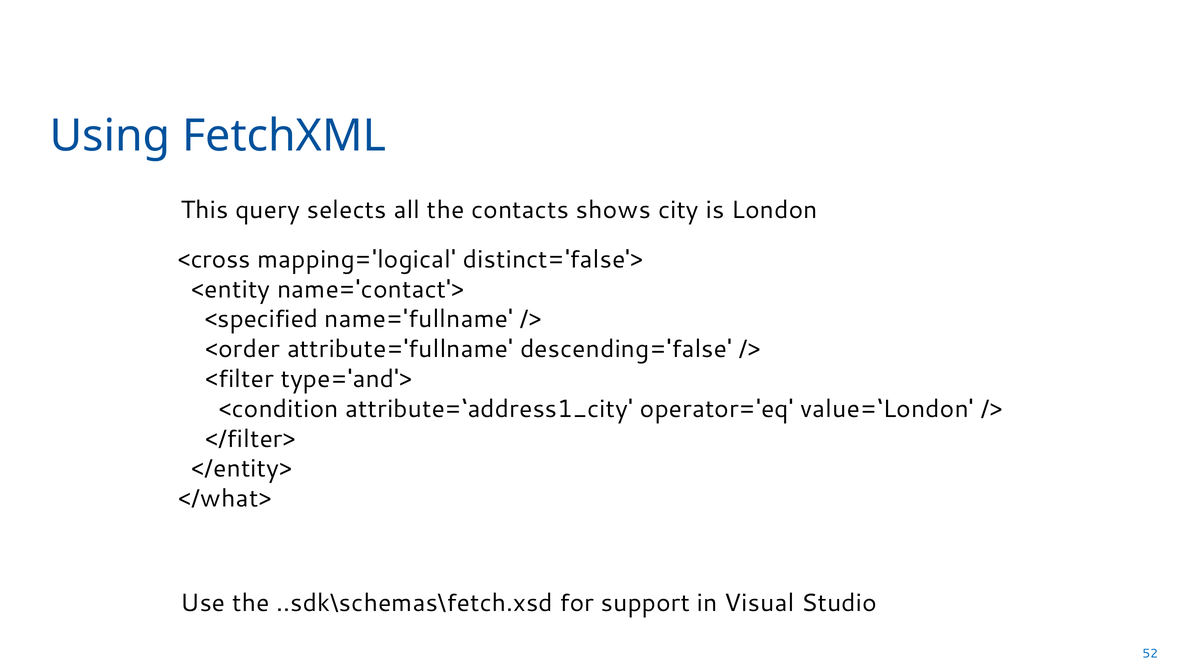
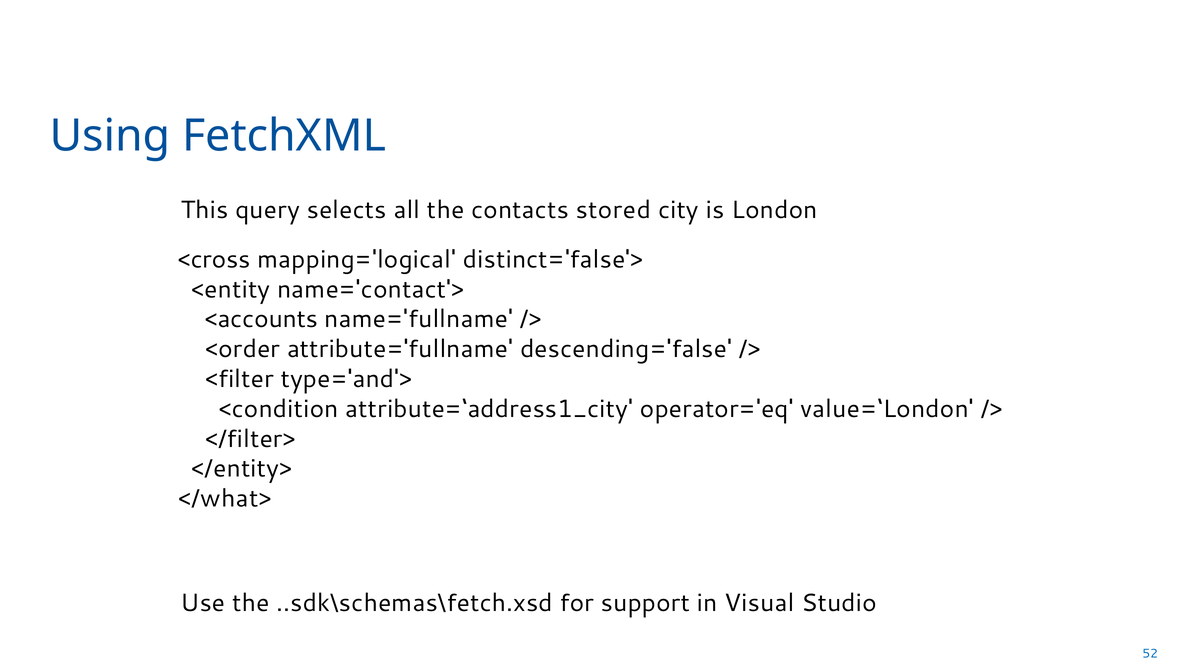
shows: shows -> stored (613, 210)
<specified: <specified -> <accounts (261, 319)
